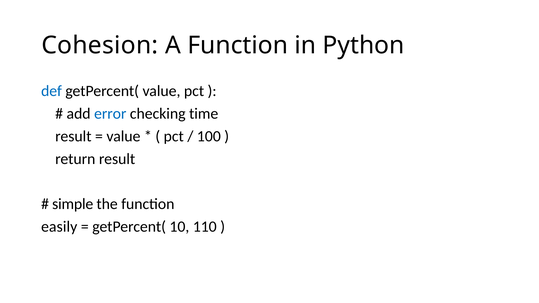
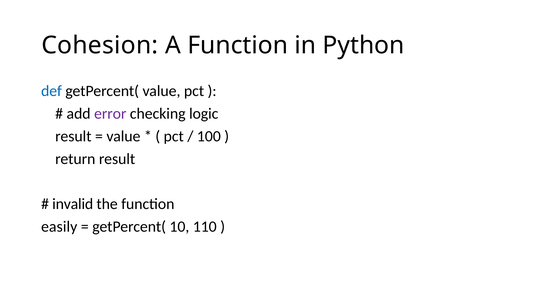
error colour: blue -> purple (110, 114)
time: time -> logic (204, 114)
simple: simple -> invalid (73, 204)
